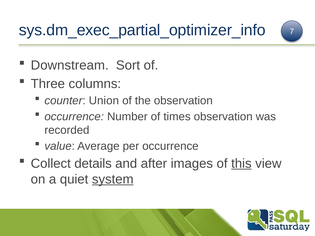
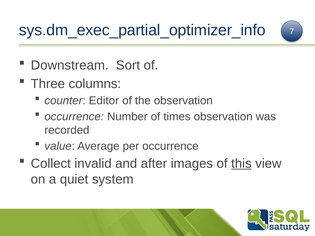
Union: Union -> Editor (104, 101)
details: details -> invalid (93, 164)
system underline: present -> none (113, 179)
